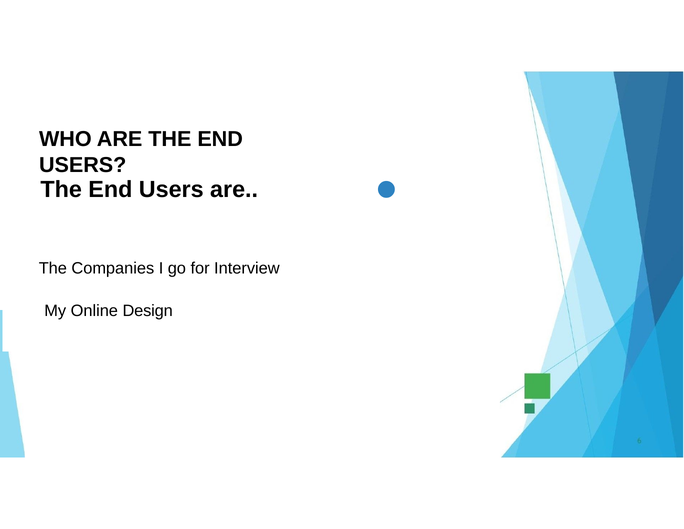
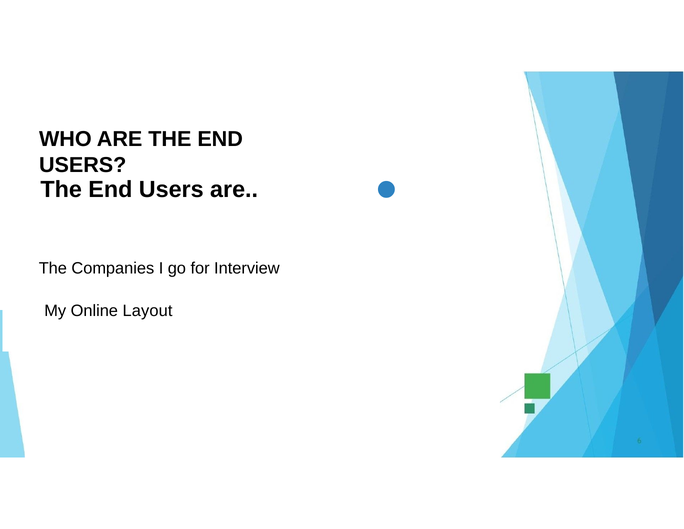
Design: Design -> Layout (147, 310)
